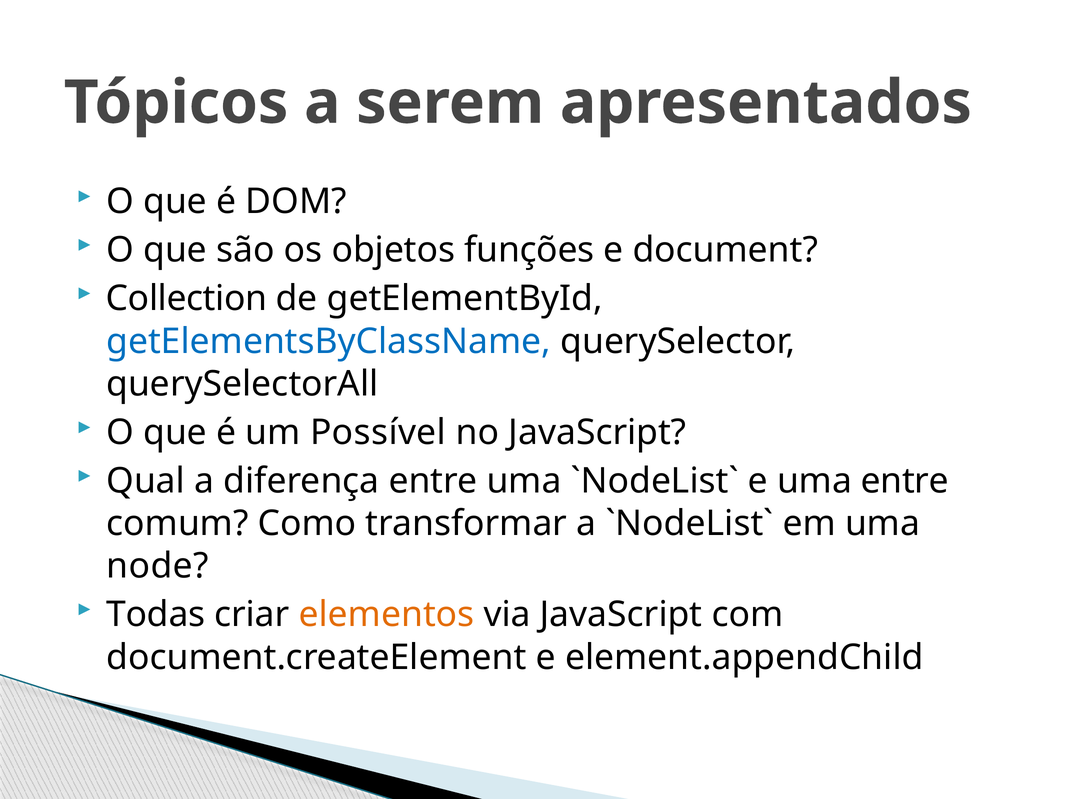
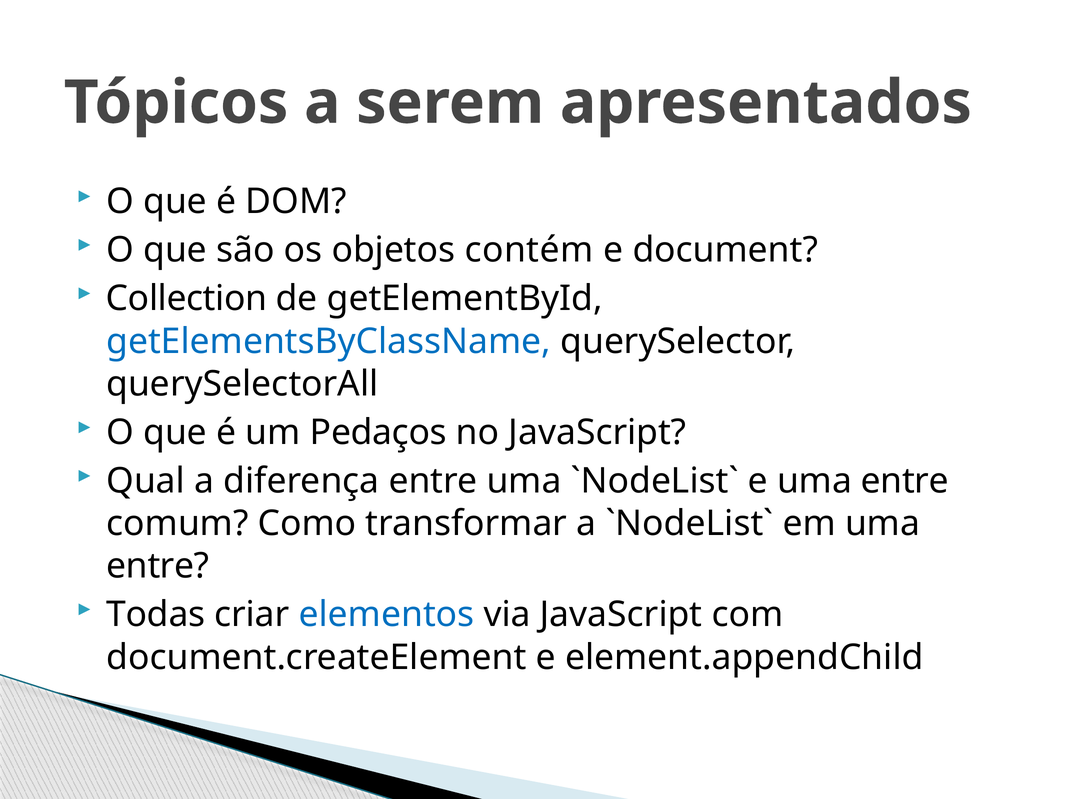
funções: funções -> contém (529, 250)
Possível: Possível -> Pedaços (378, 432)
node: node -> entre (158, 566)
elementos colour: orange -> blue (387, 615)
